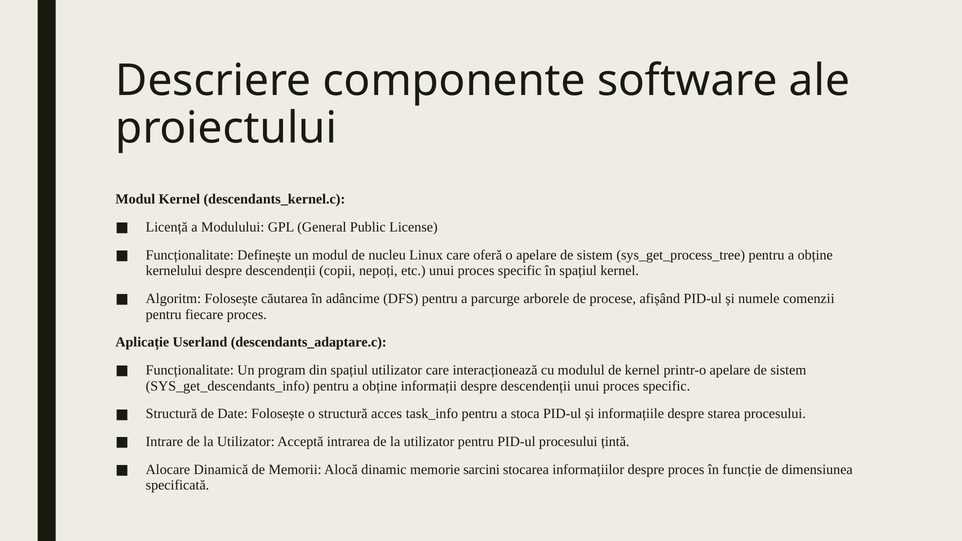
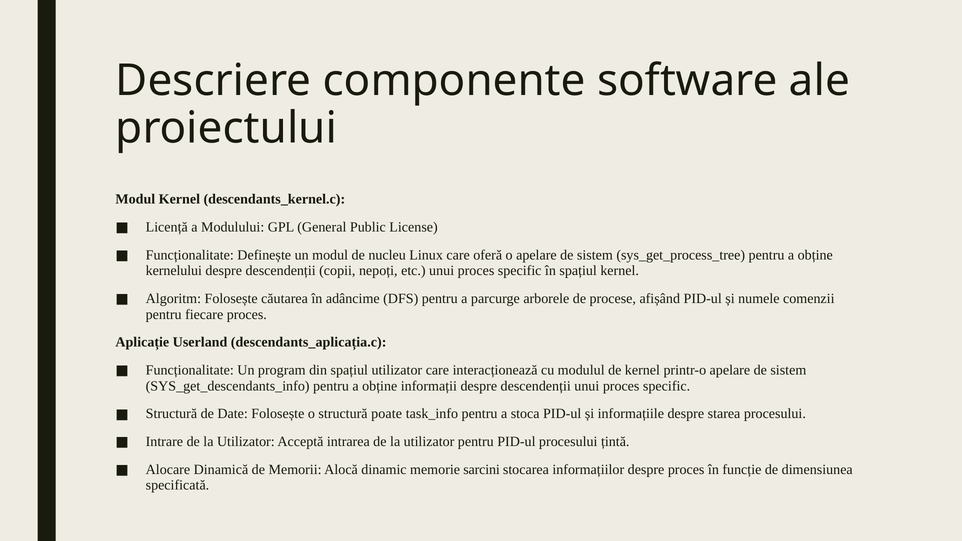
descendants_adaptare.c: descendants_adaptare.c -> descendants_aplicația.c (309, 342)
acces: acces -> poate (387, 414)
